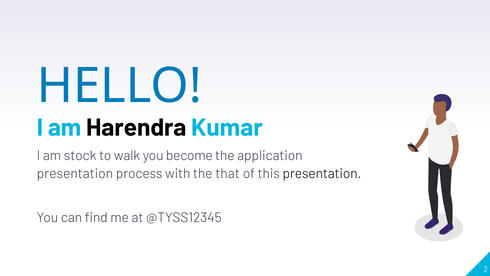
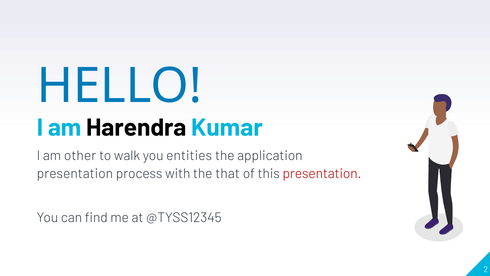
stock: stock -> other (80, 155)
become: become -> entities (189, 155)
presentation colour: black -> red (322, 173)
